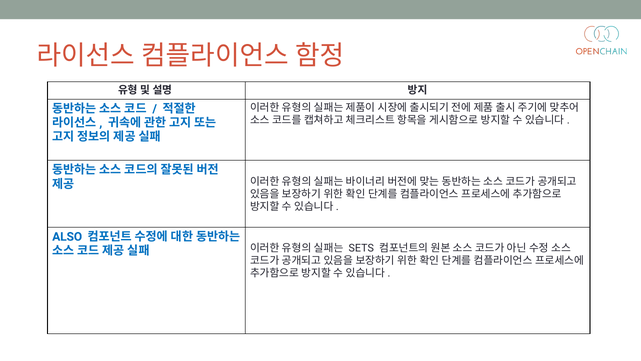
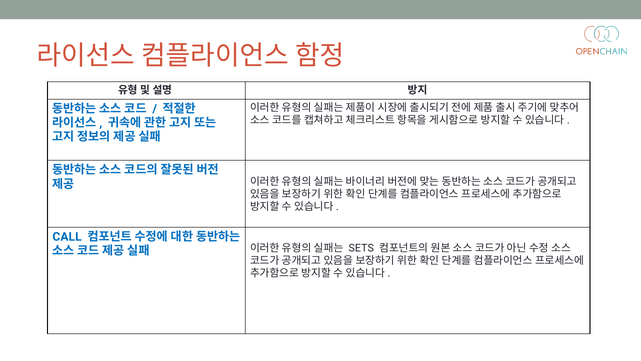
ALSO: ALSO -> CALL (67, 236)
